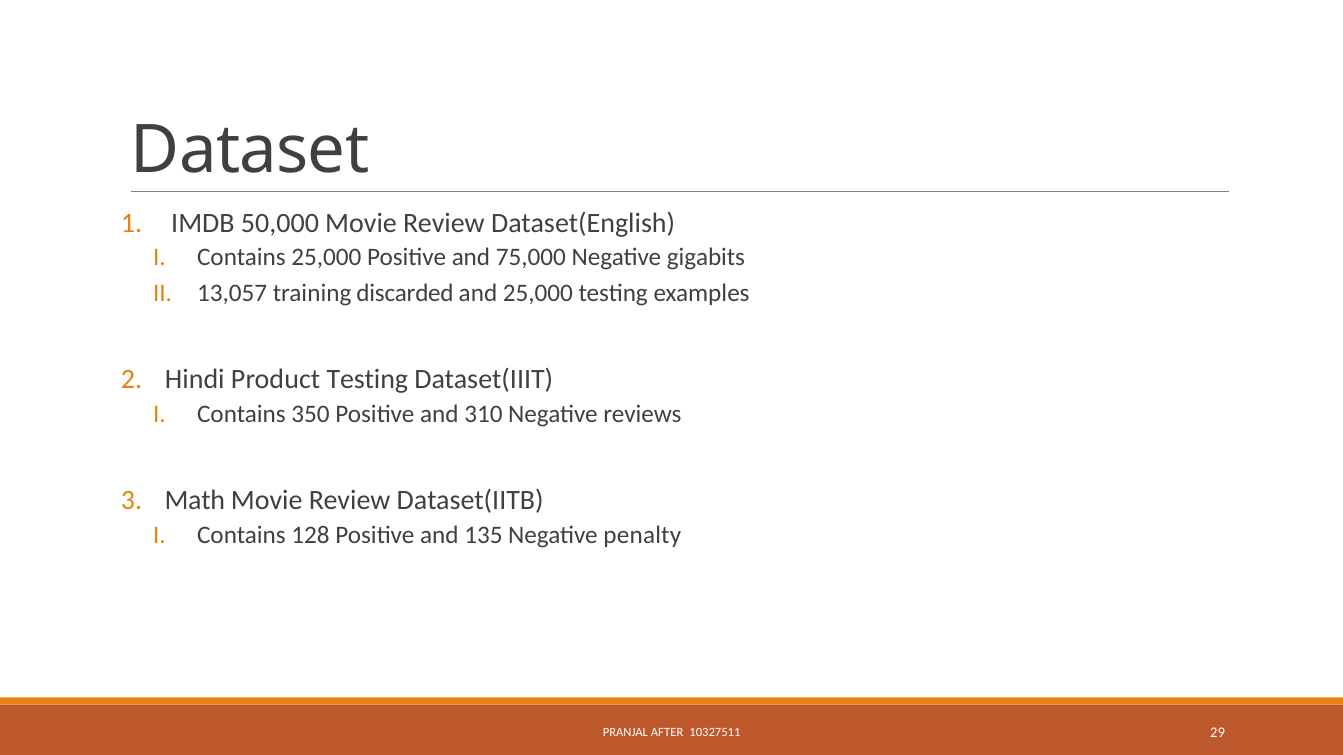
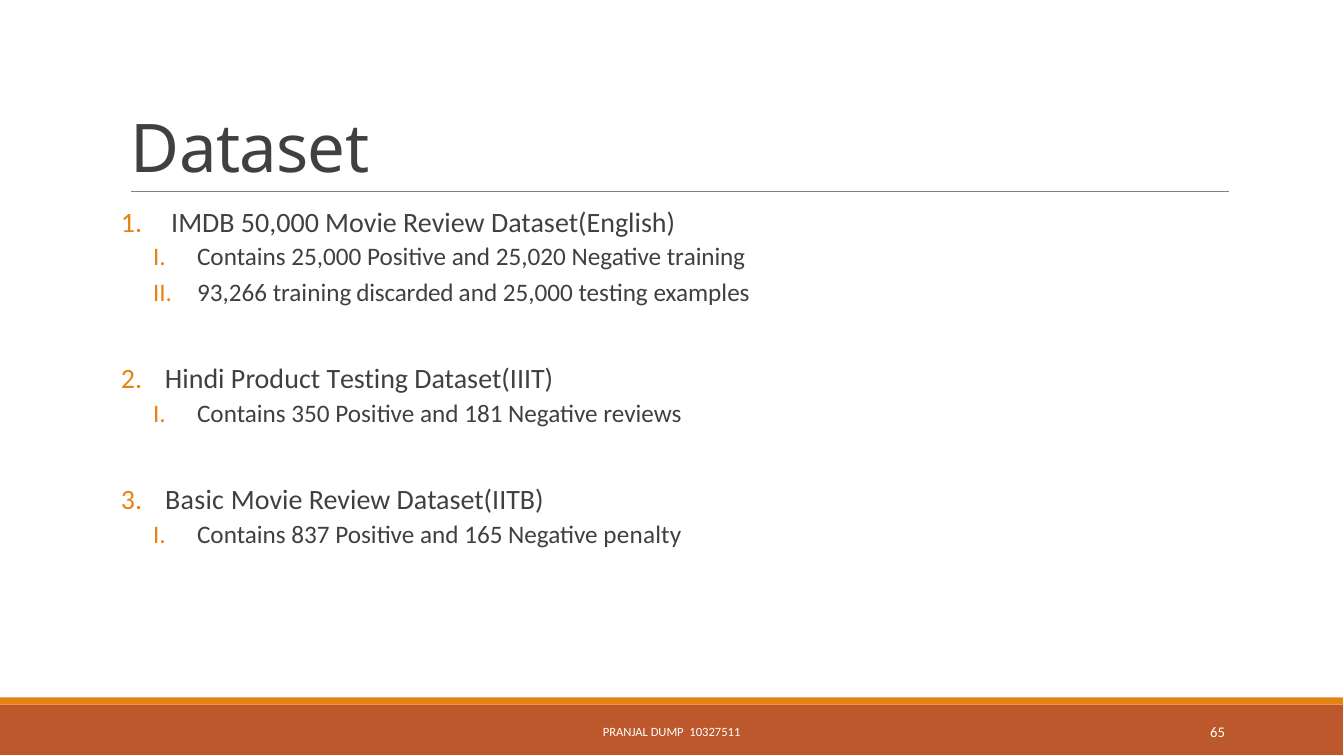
75,000: 75,000 -> 25,020 (531, 258)
Negative gigabits: gigabits -> training (706, 258)
13,057: 13,057 -> 93,266 (232, 293)
310: 310 -> 181 (483, 414)
Math: Math -> Basic (195, 501)
128: 128 -> 837 (311, 535)
135: 135 -> 165 (483, 535)
AFTER: AFTER -> DUMP (667, 732)
29: 29 -> 65 (1218, 733)
